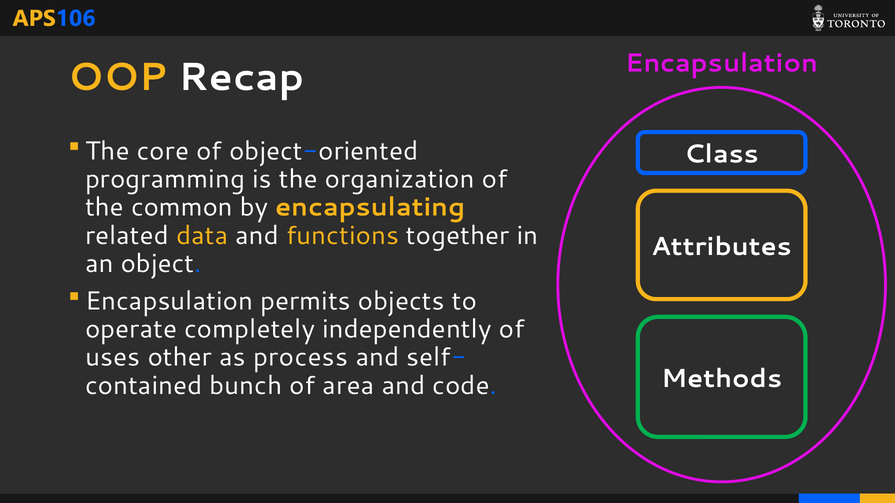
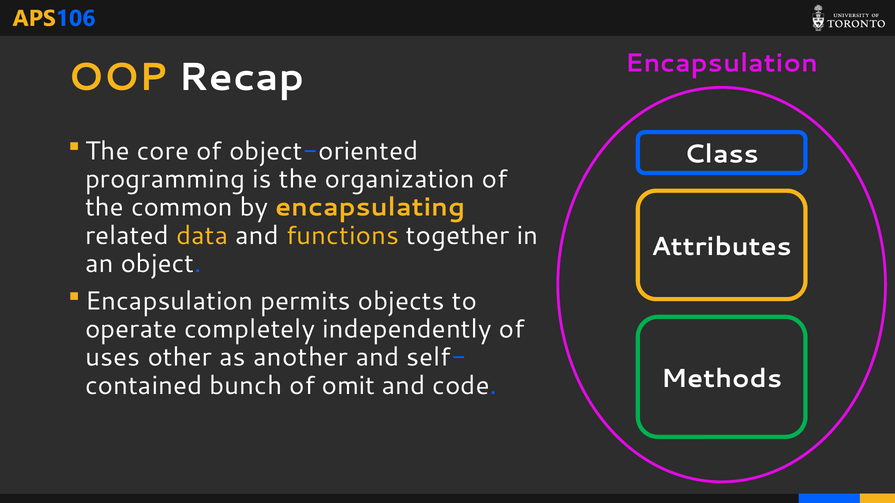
process: process -> another (301, 358)
area: area -> omit (349, 386)
